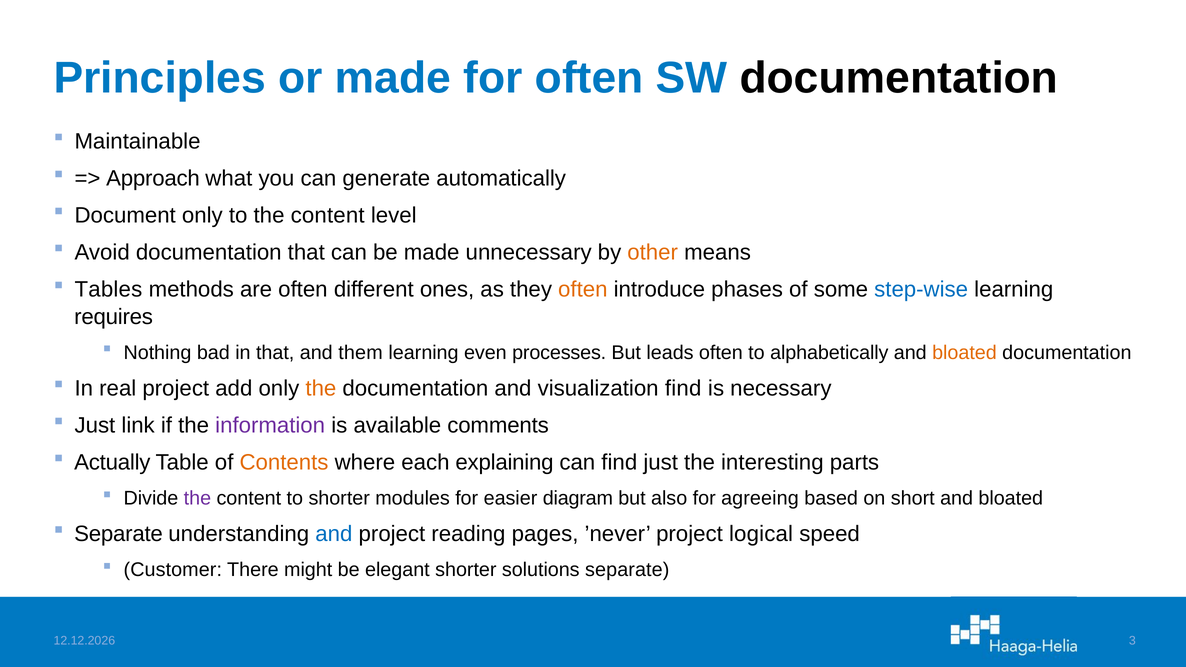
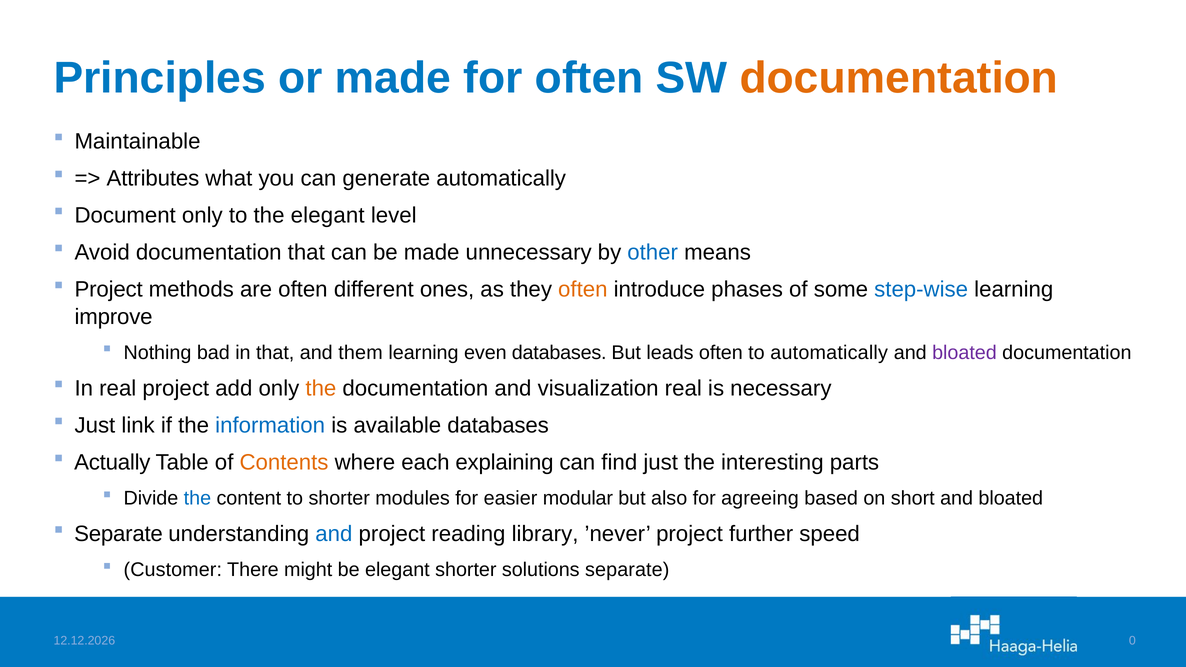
documentation colour: black -> orange (899, 78)
Approach: Approach -> Attributes (153, 178)
to the content: content -> elegant (328, 215)
other colour: orange -> blue (653, 253)
Tables: Tables -> Project (109, 290)
requires: requires -> improve (114, 317)
even processes: processes -> databases (559, 353)
to alphabetically: alphabetically -> automatically (829, 353)
bloated colour: orange -> purple (964, 353)
visualization find: find -> real (683, 388)
information colour: purple -> blue (270, 425)
available comments: comments -> databases (498, 425)
the colour: purple -> blue (197, 498)
diagram: diagram -> modular (578, 498)
pages: pages -> library (545, 534)
logical: logical -> further (761, 534)
3: 3 -> 0 (1132, 641)
